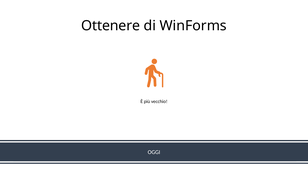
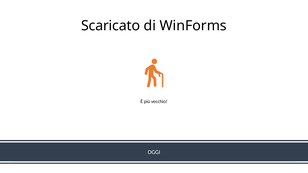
Ottenere: Ottenere -> Scaricato (111, 26)
